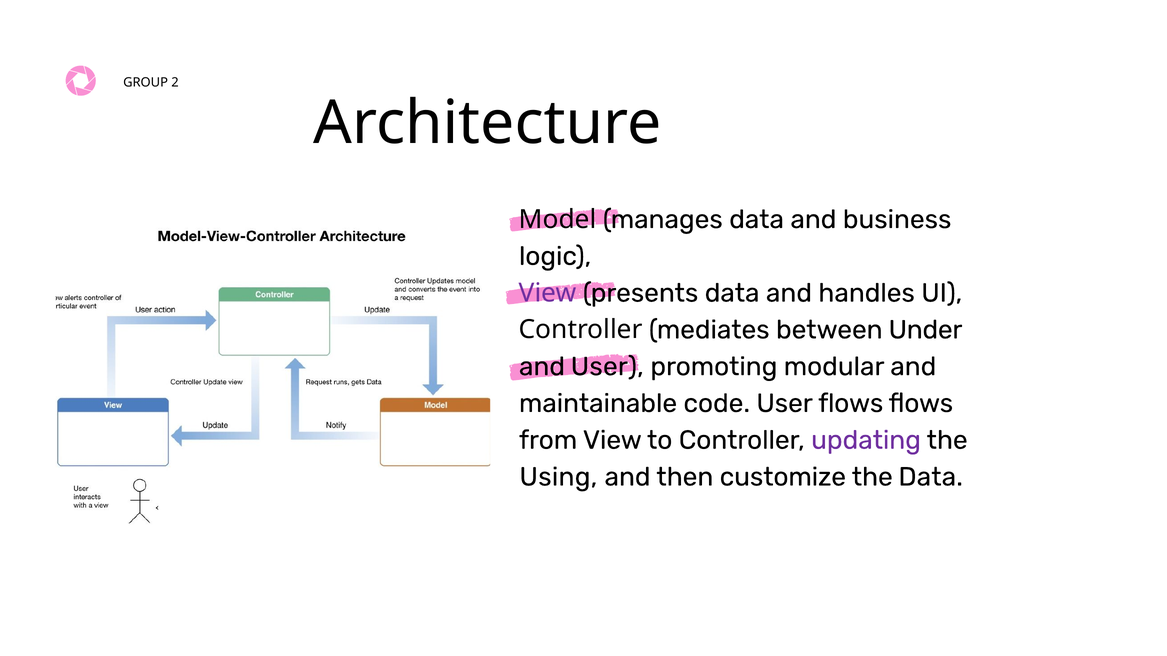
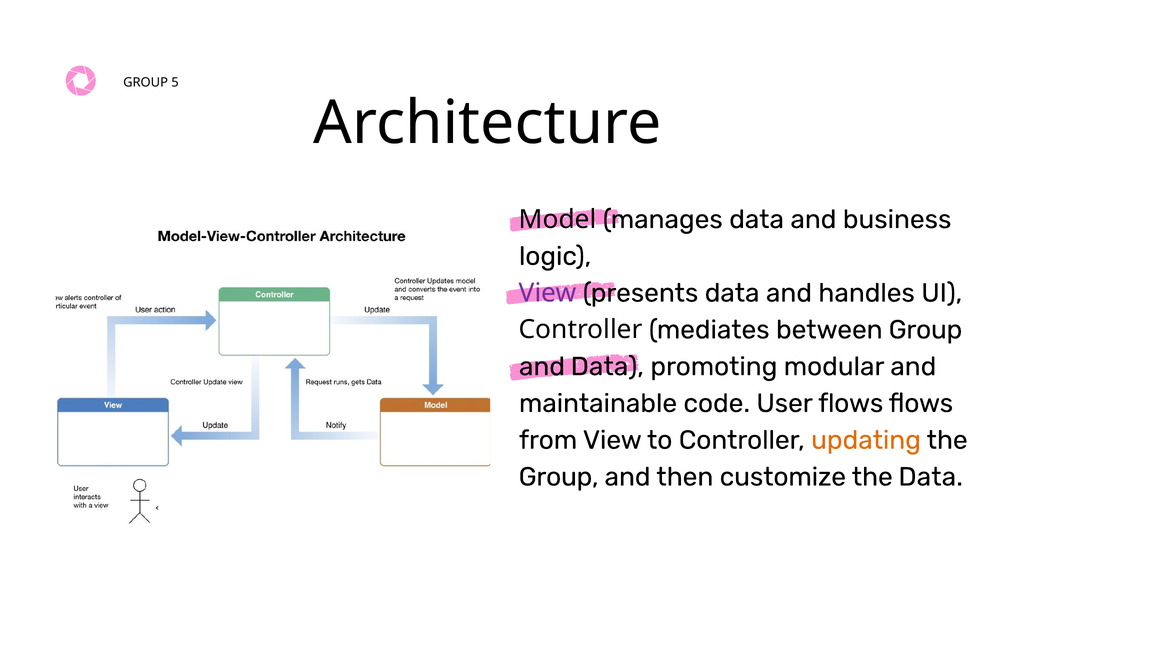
2: 2 -> 5 (175, 83)
between Under: Under -> Group (925, 330)
and User: User -> Data (607, 367)
updating colour: purple -> orange (866, 440)
Using: Using -> Group (559, 477)
